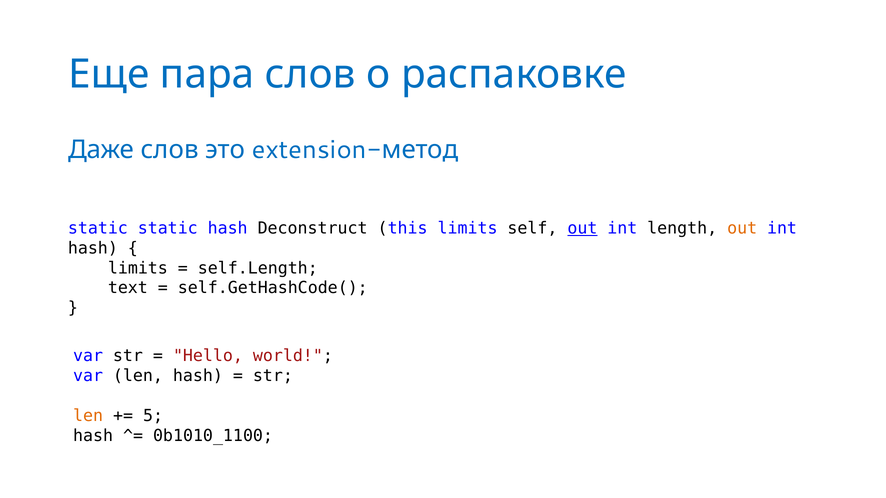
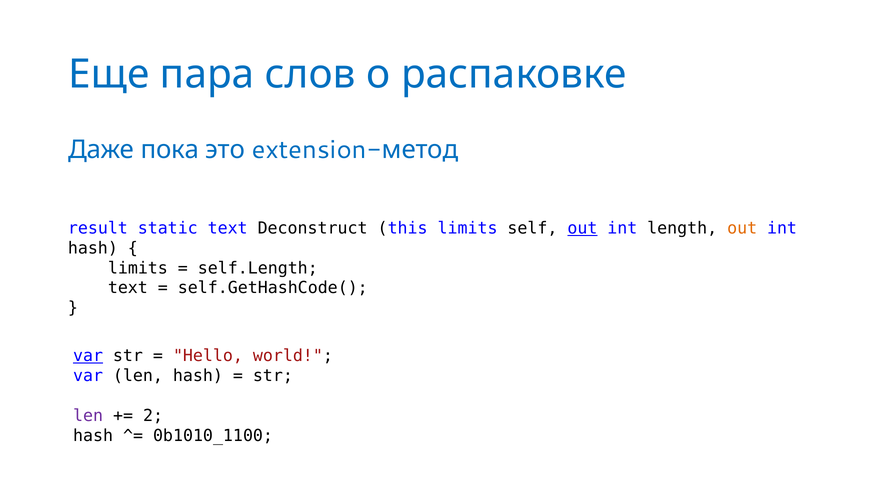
Даже слов: слов -> пока (170, 150)
static: static -> result (98, 228)
static hash: hash -> text (228, 228)
var underline: none -> present (88, 356)
len colour: orange -> purple (88, 416)
5: 5 -> 2 (153, 416)
